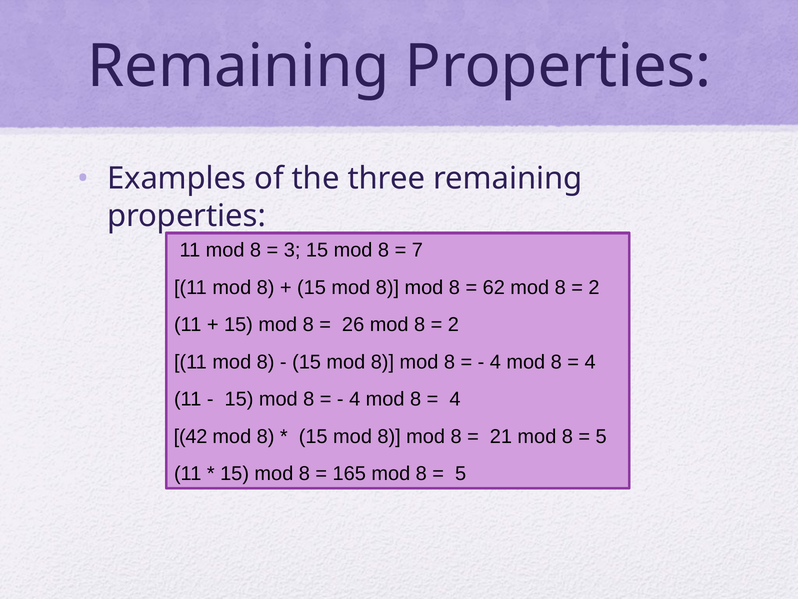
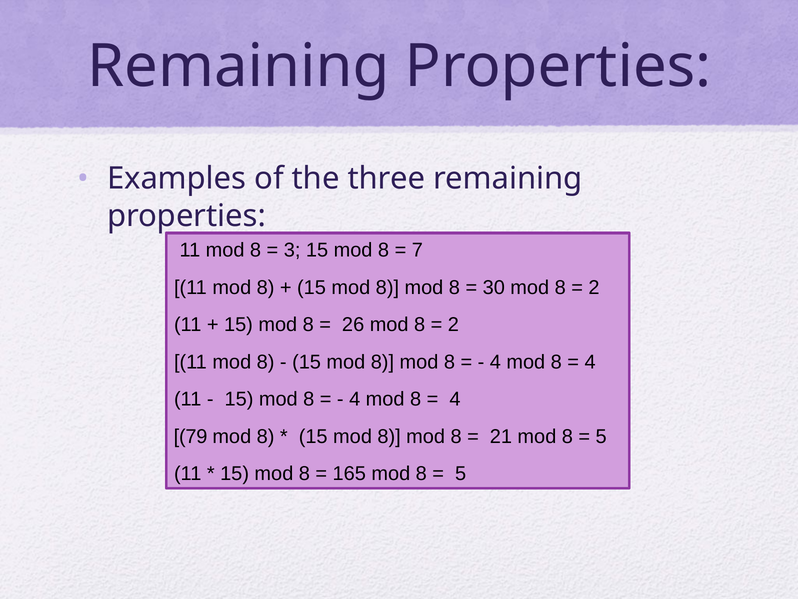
62: 62 -> 30 (494, 287)
42: 42 -> 79 (191, 436)
